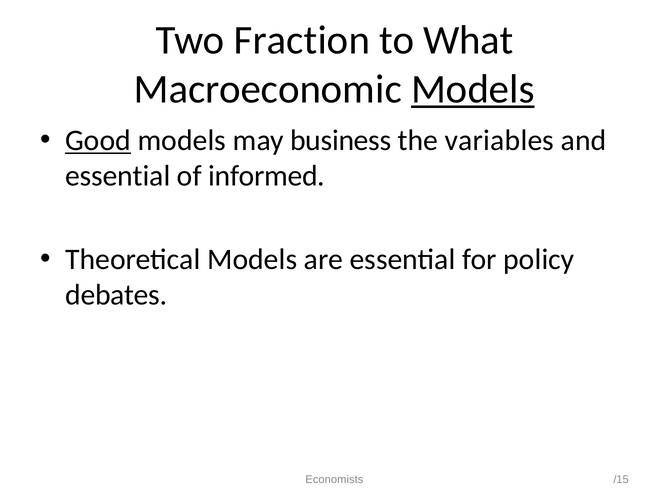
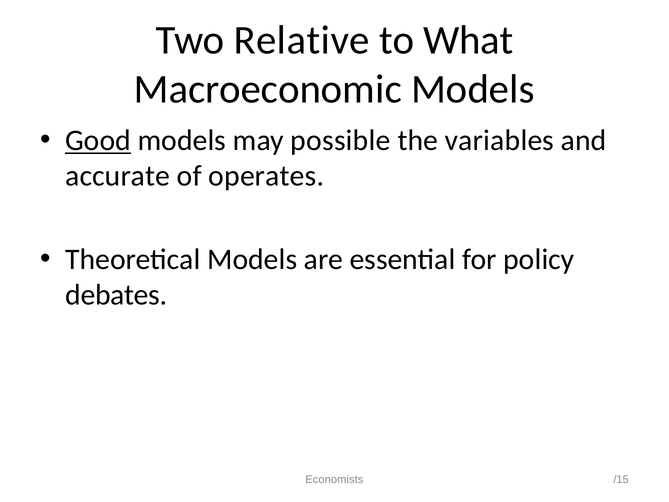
Fraction: Fraction -> Relative (302, 40)
Models underline: present -> none (473, 89)
business: business -> possible (341, 140)
essential: essential -> accurate (118, 176)
informed: informed -> operates (266, 176)
